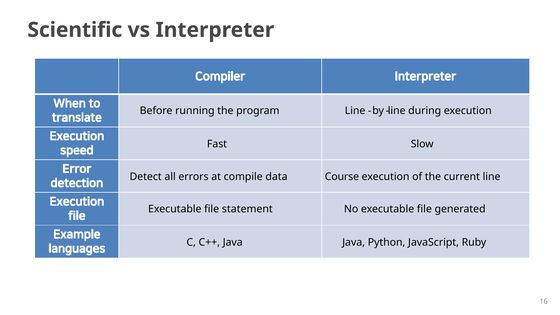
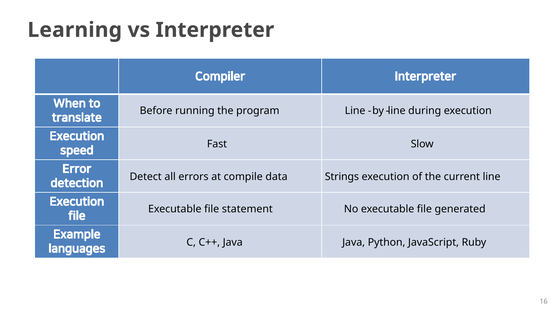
Scientific: Scientific -> Learning (75, 30)
Course: Course -> Strings (342, 177)
